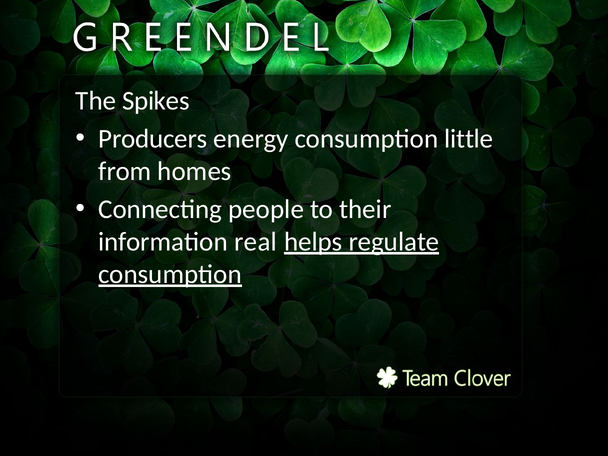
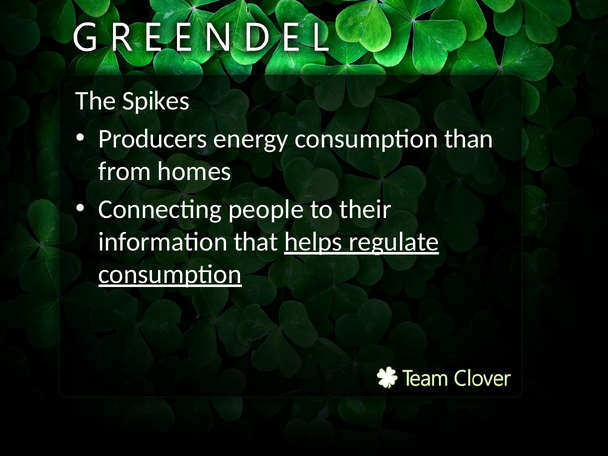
little: little -> than (469, 139)
real: real -> that (256, 242)
